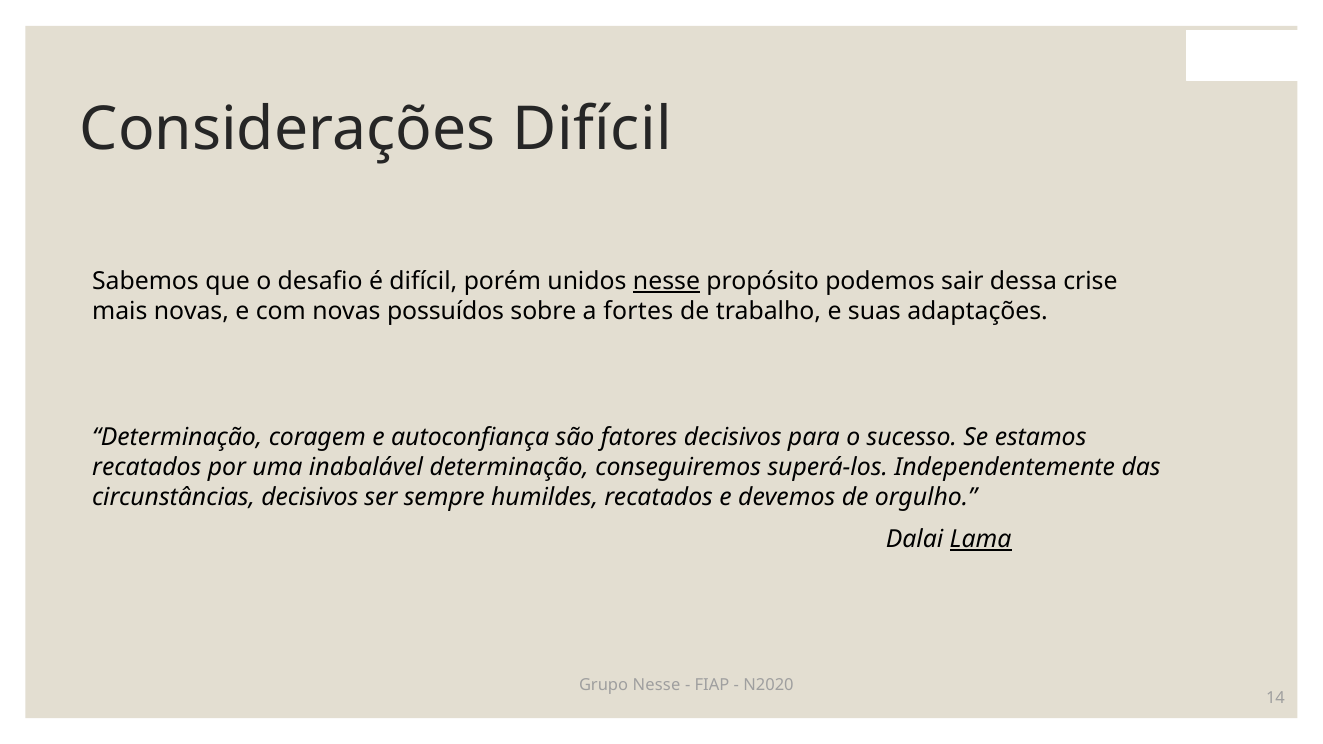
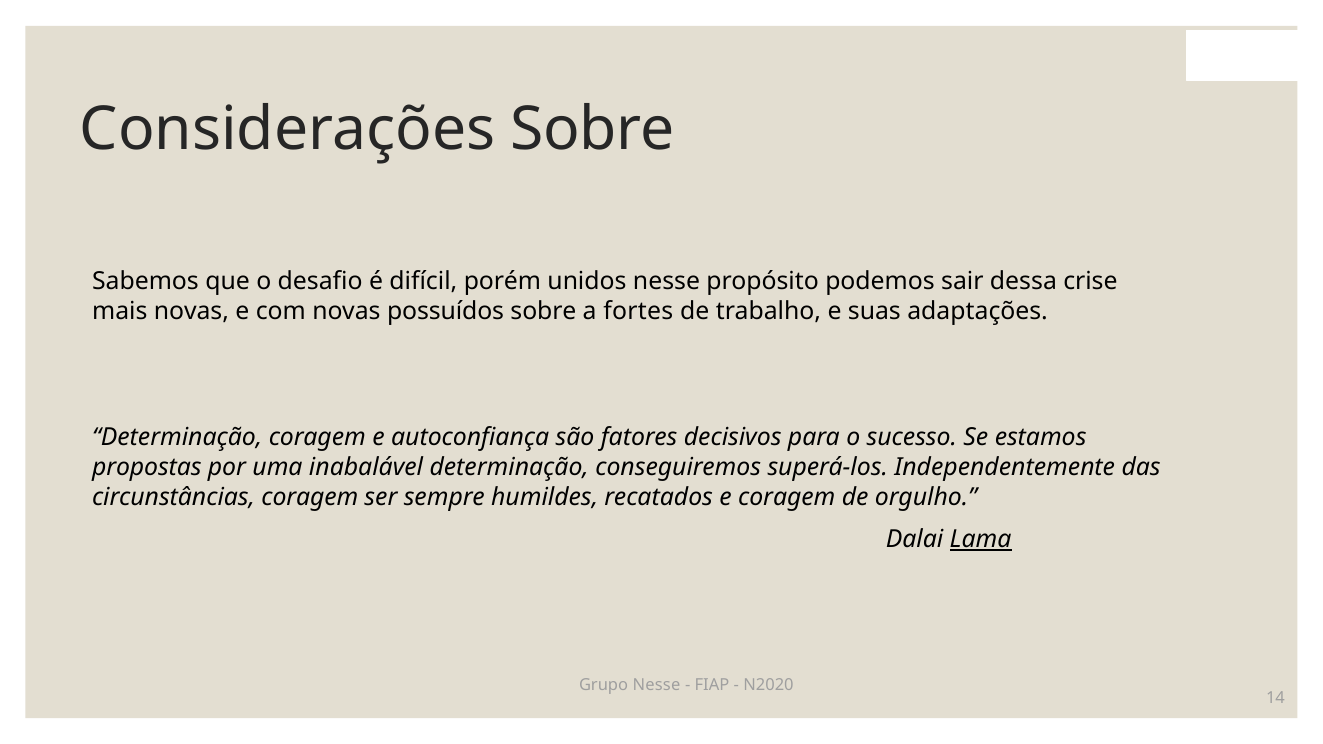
Considerações Difícil: Difícil -> Sobre (593, 129)
nesse underline: present -> none (666, 281)
recatados: recatados -> propostas (147, 467)
circunstâncias decisivos: decisivos -> coragem (310, 497)
e devemos: devemos -> coragem (787, 497)
